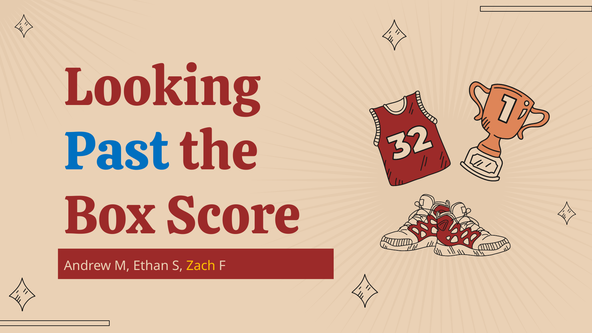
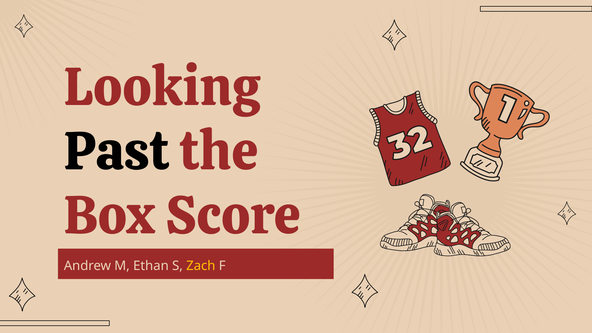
Past colour: blue -> black (117, 152)
